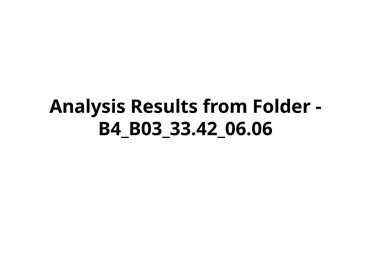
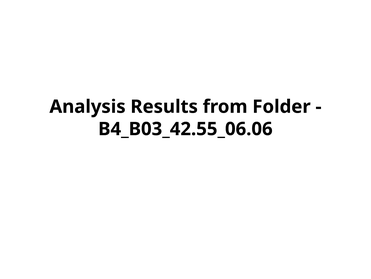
B4_B03_33.42_06.06: B4_B03_33.42_06.06 -> B4_B03_42.55_06.06 (185, 129)
